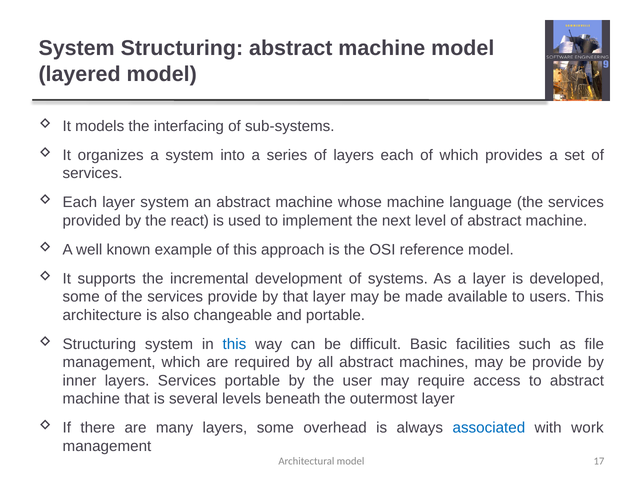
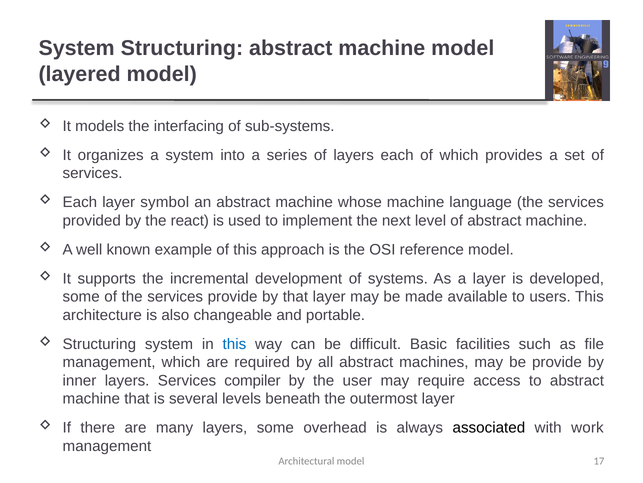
layer system: system -> symbol (165, 202)
Services portable: portable -> compiler (252, 380)
associated colour: blue -> black (489, 427)
